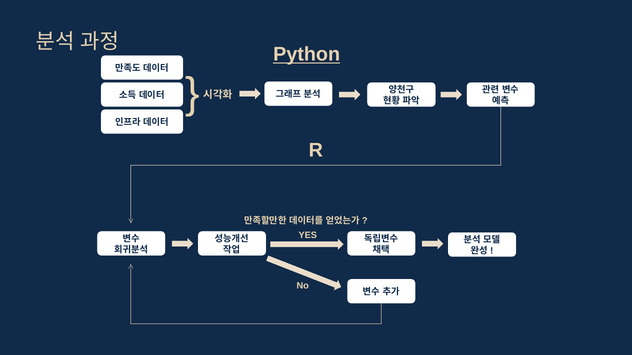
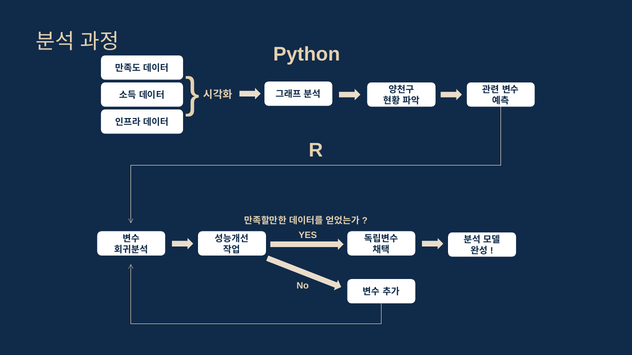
Python underline: present -> none (307, 55)
